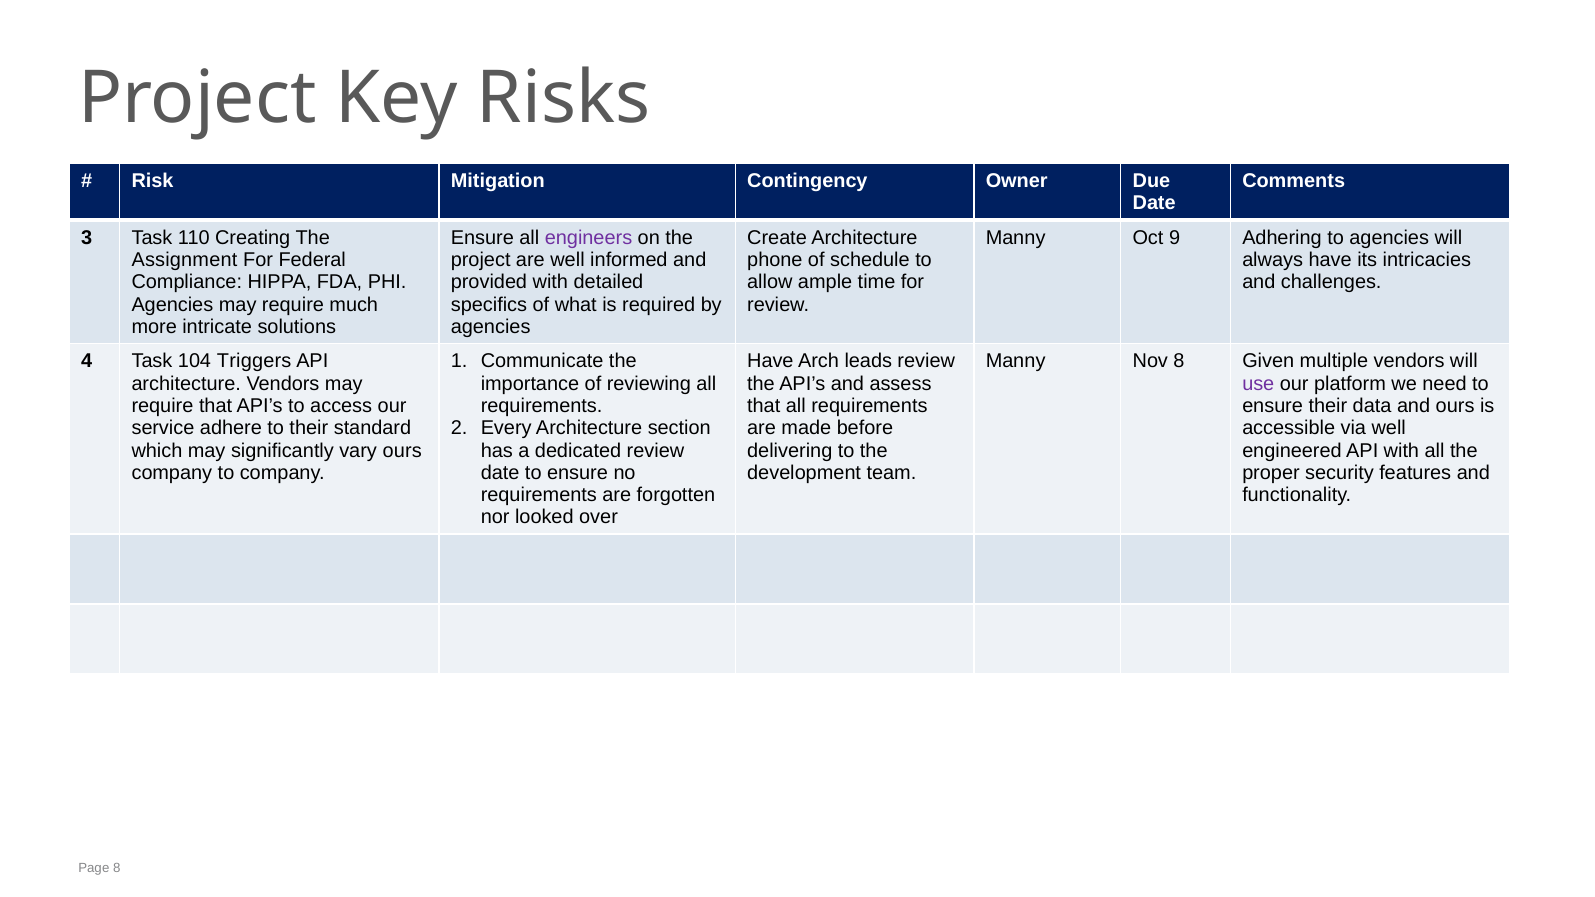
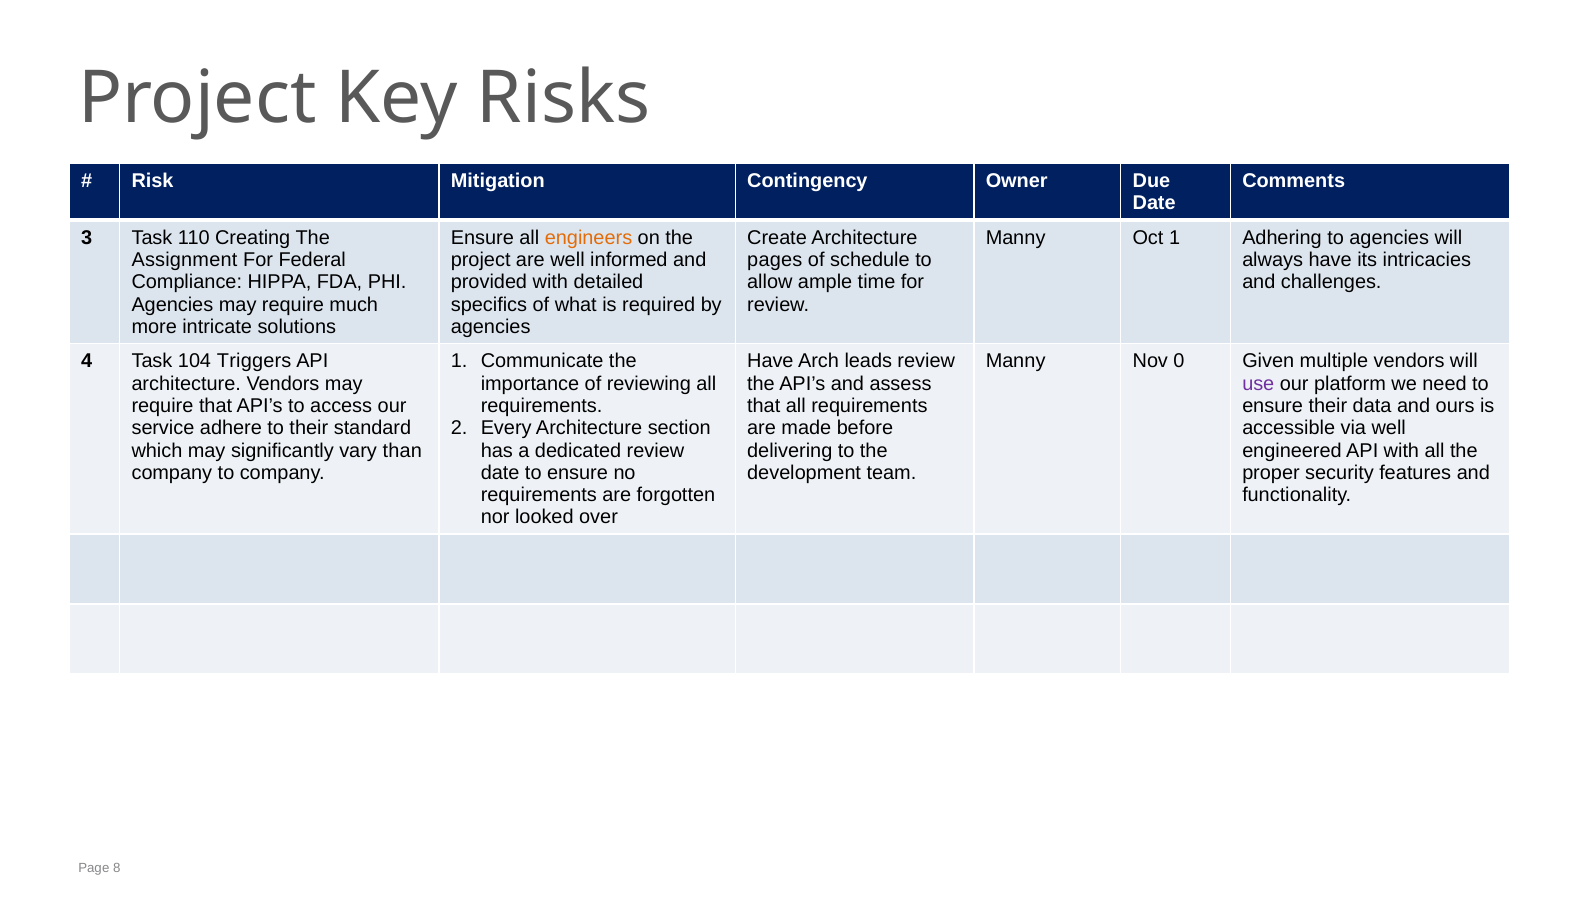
engineers colour: purple -> orange (589, 238)
Oct 9: 9 -> 1 (1175, 238)
phone: phone -> pages (775, 260)
Nov 8: 8 -> 0 (1179, 361)
vary ours: ours -> than (402, 451)
